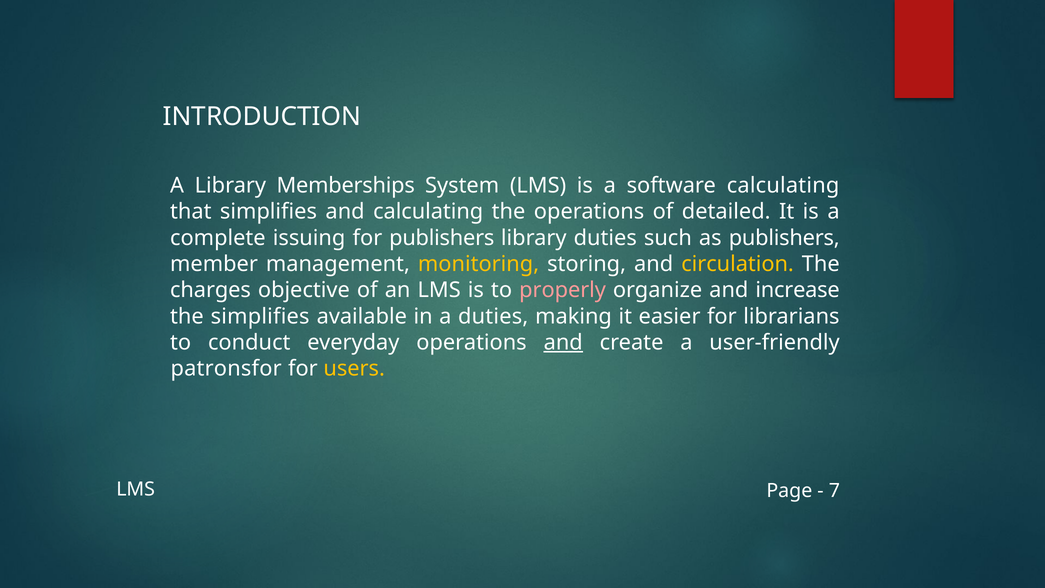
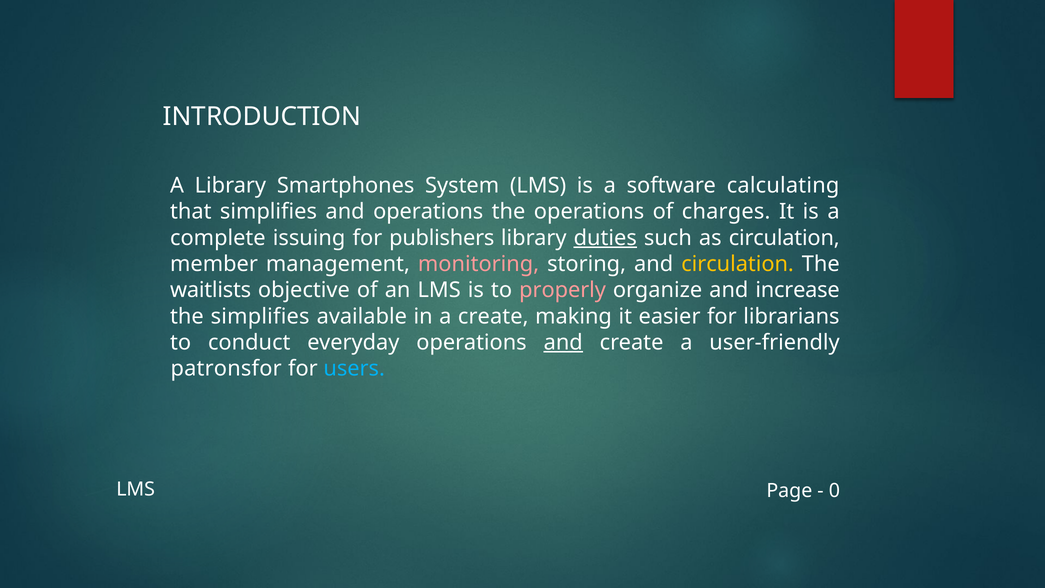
Memberships: Memberships -> Smartphones (346, 186)
and calculating: calculating -> operations (428, 212)
detailed: detailed -> charges (726, 212)
duties underline: none -> present (605, 238)
as publishers: publishers -> circulation (784, 238)
monitoring colour: yellow -> pink (479, 264)
charges: charges -> waitlists (211, 290)
a duties: duties -> create (493, 316)
users colour: yellow -> light blue (354, 369)
7: 7 -> 0 (834, 490)
